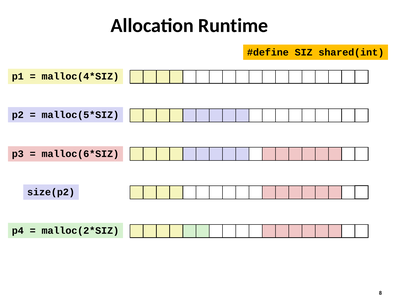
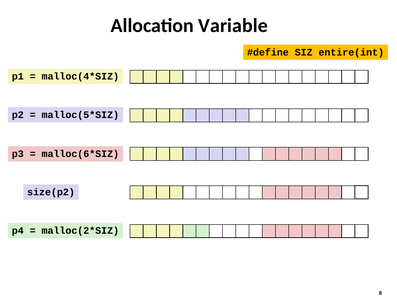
Runtime: Runtime -> Variable (233, 25)
shared(int: shared(int -> entire(int (351, 52)
